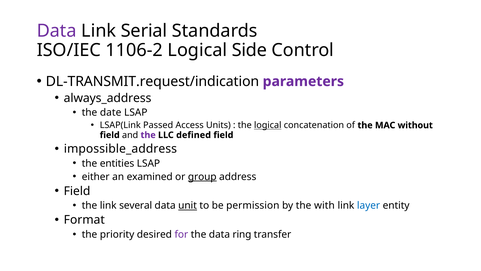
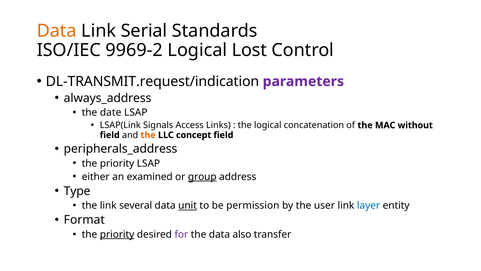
Data colour: purple -> orange (57, 31)
1106-2: 1106-2 -> 9969-2 (134, 50)
Side: Side -> Lost (249, 50)
Passed: Passed -> Signals (158, 125)
Units: Units -> Links (218, 125)
logical underline: present -> none (268, 125)
the colour: purple -> orange (148, 135)
defined: defined -> concept (194, 135)
impossible_address: impossible_address -> peripherals_address (121, 149)
entities: entities -> priority (117, 163)
Field: Field -> Type (77, 191)
with: with -> user (324, 205)
priority underline: none -> present (117, 234)
ring: ring -> also (242, 234)
